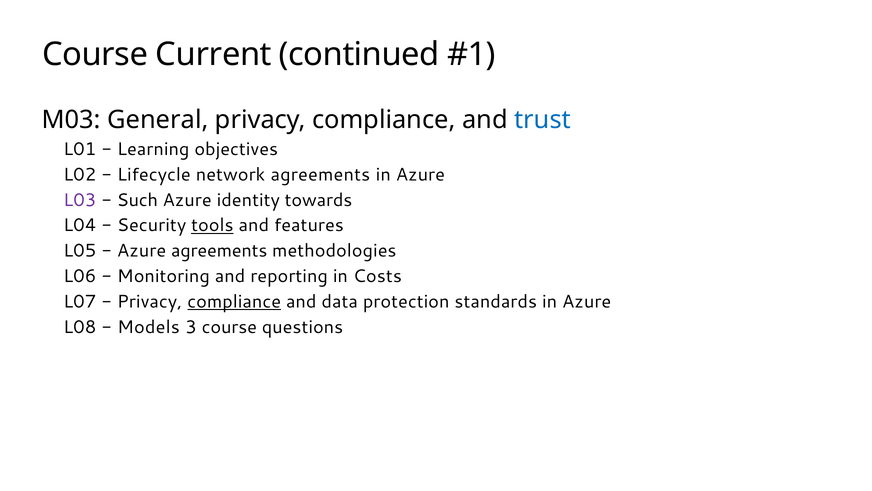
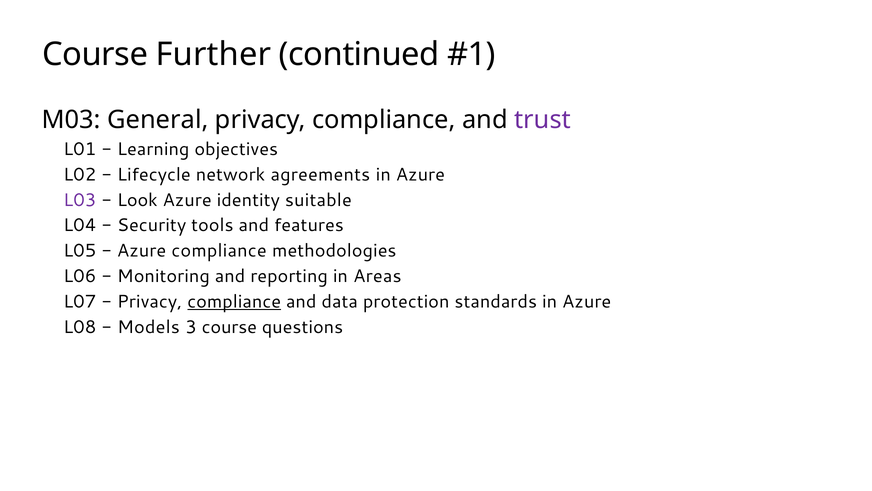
Current: Current -> Further (213, 55)
trust colour: blue -> purple (543, 120)
Such: Such -> Look (137, 200)
towards: towards -> suitable (318, 200)
tools underline: present -> none (212, 225)
Azure agreements: agreements -> compliance (219, 251)
Costs: Costs -> Areas (377, 276)
